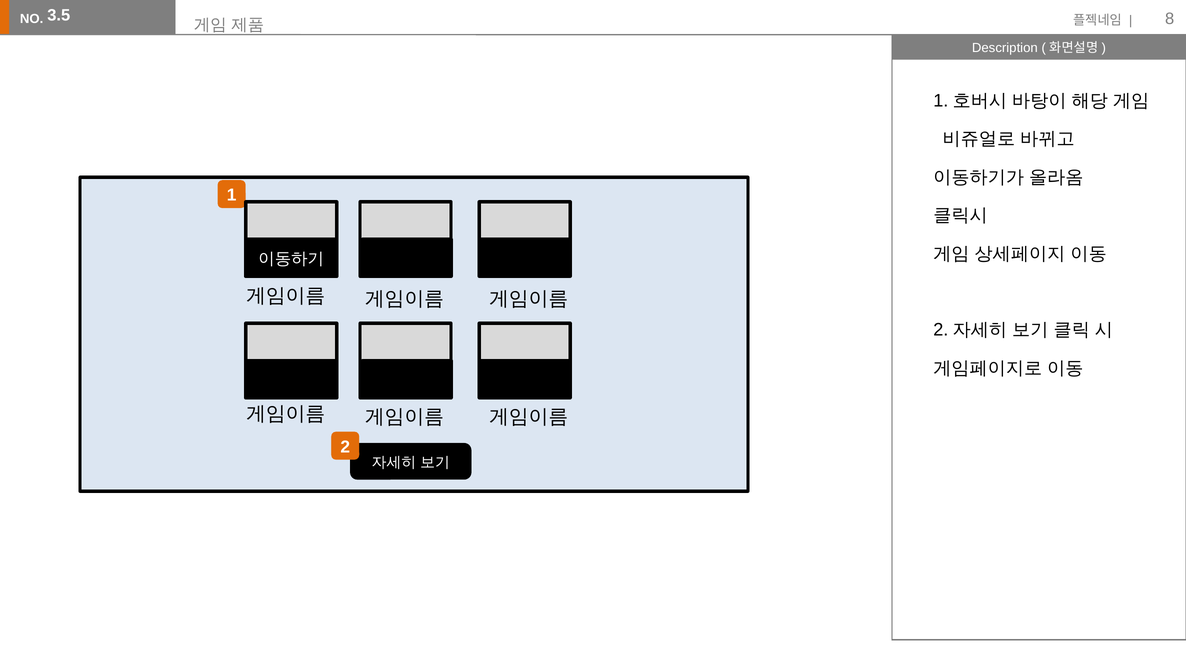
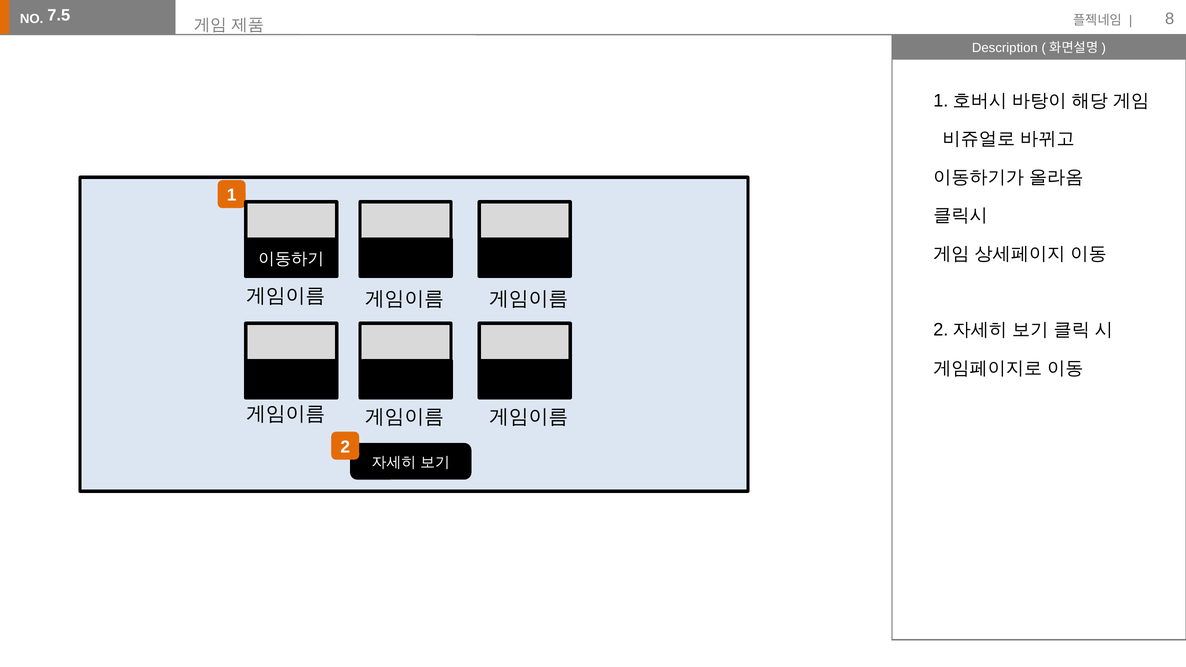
3.5: 3.5 -> 7.5 (59, 15)
